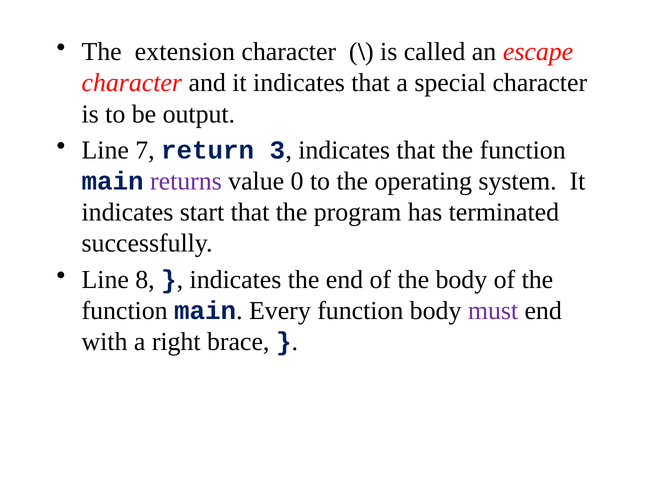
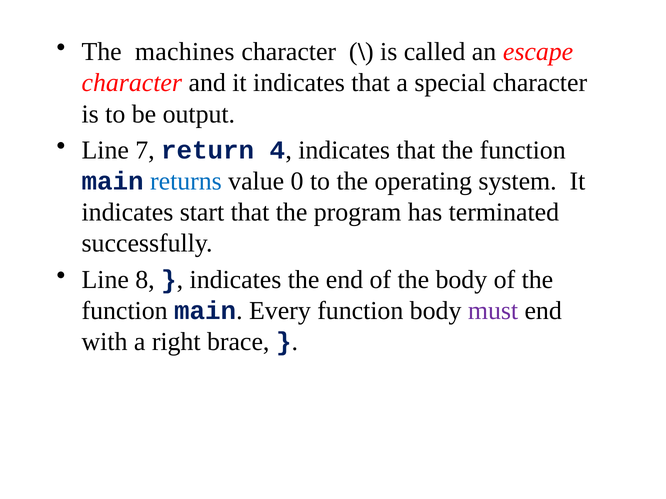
extension: extension -> machines (185, 52)
3: 3 -> 4 (278, 150)
returns colour: purple -> blue (186, 181)
